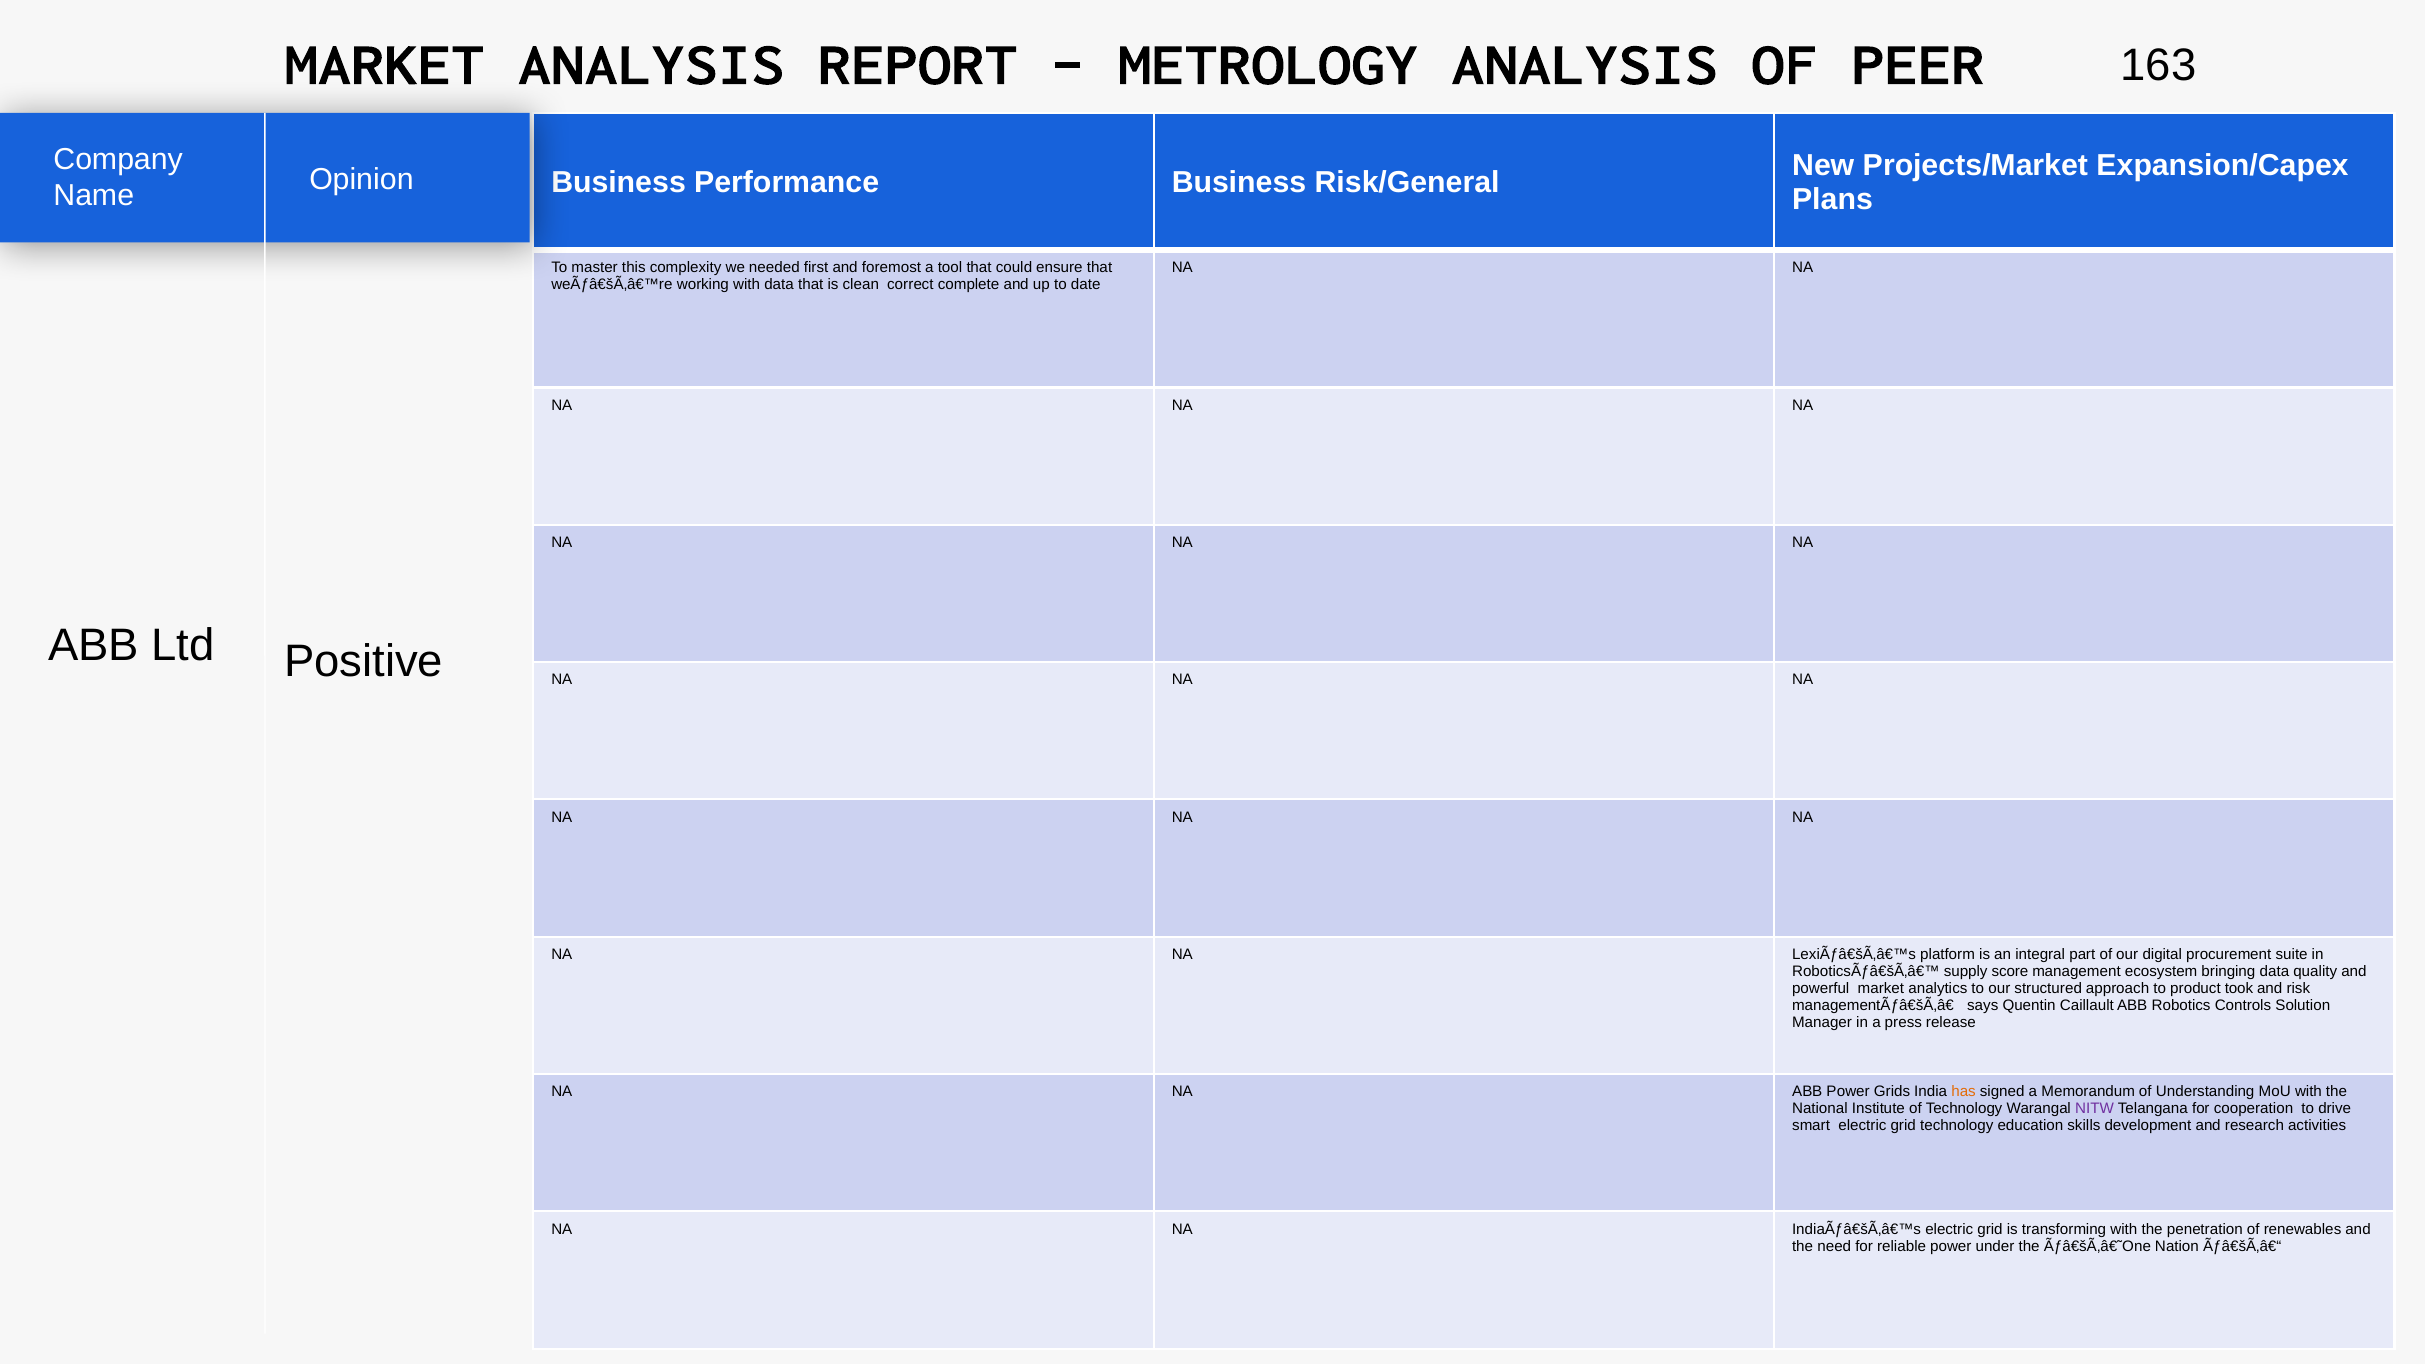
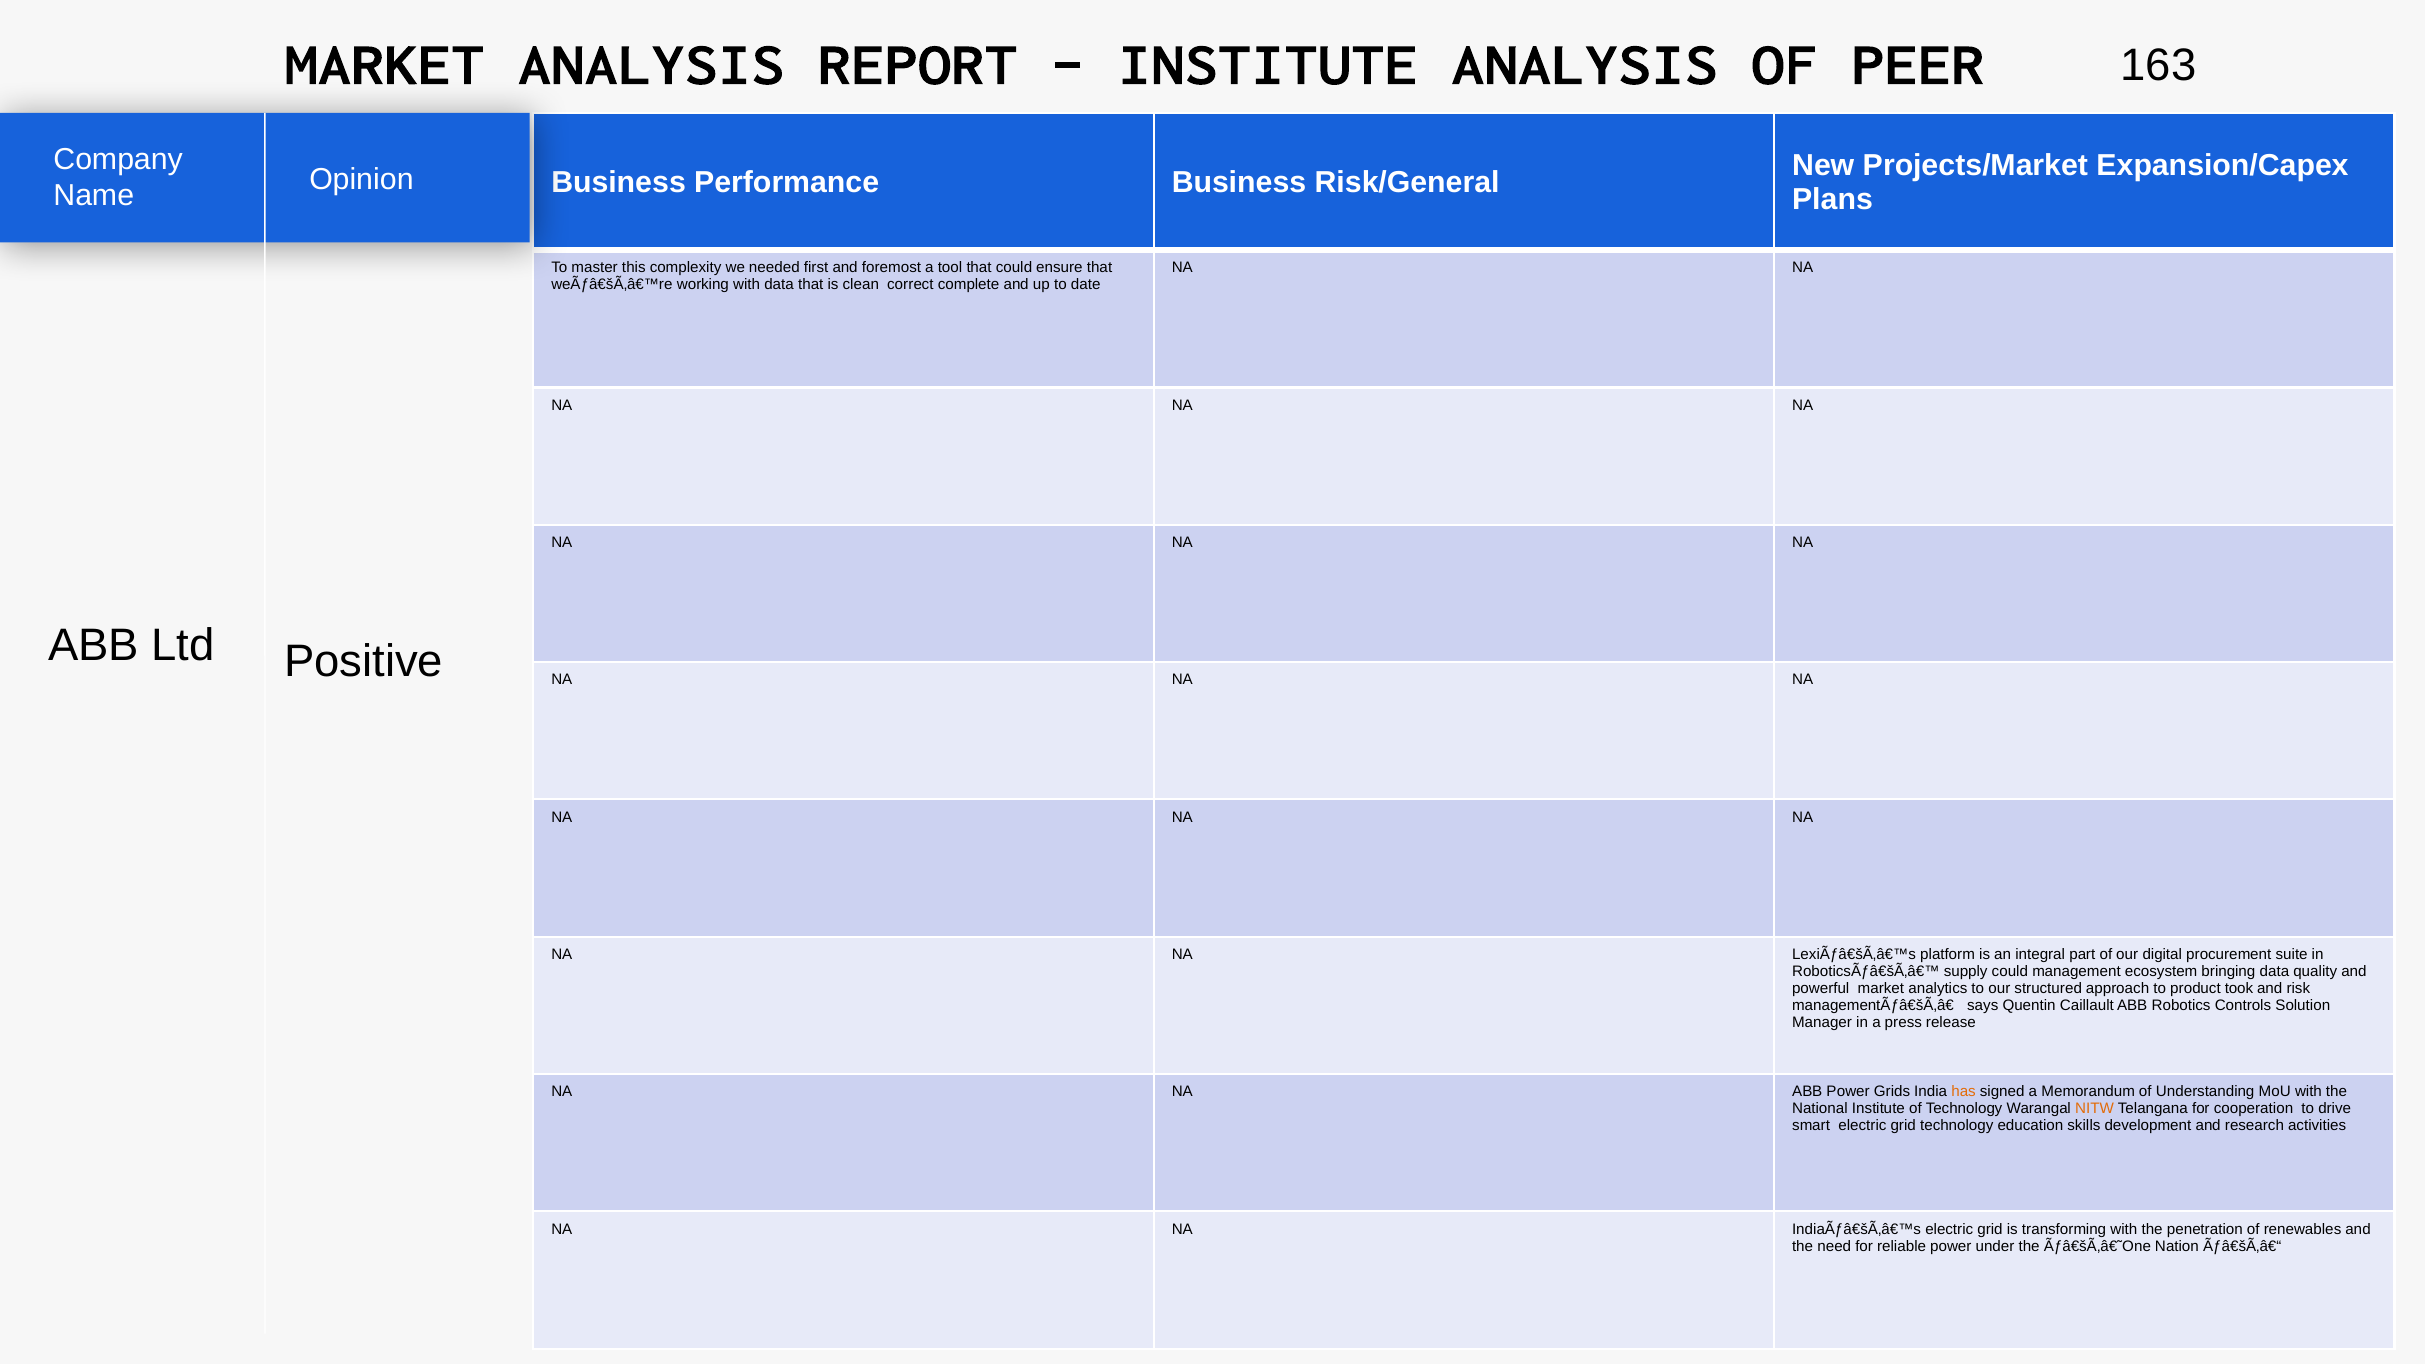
METROLOGY: METROLOGY -> INSTITUTE (1268, 64)
supply score: score -> could (2010, 972)
NITW colour: purple -> orange (2094, 1109)
